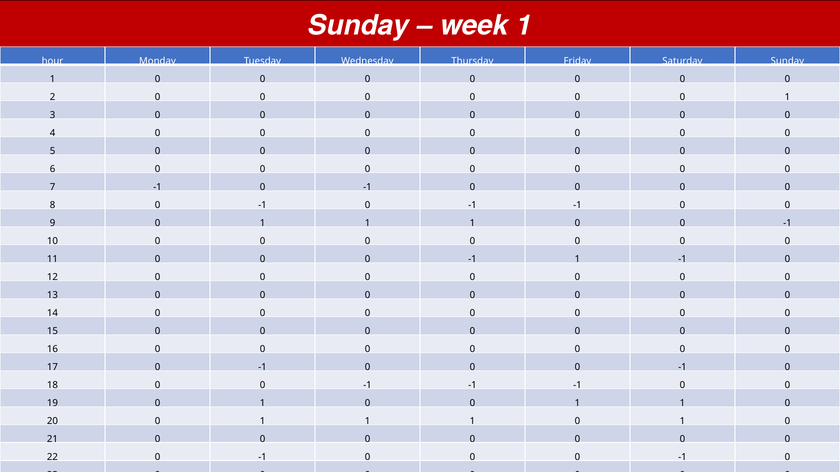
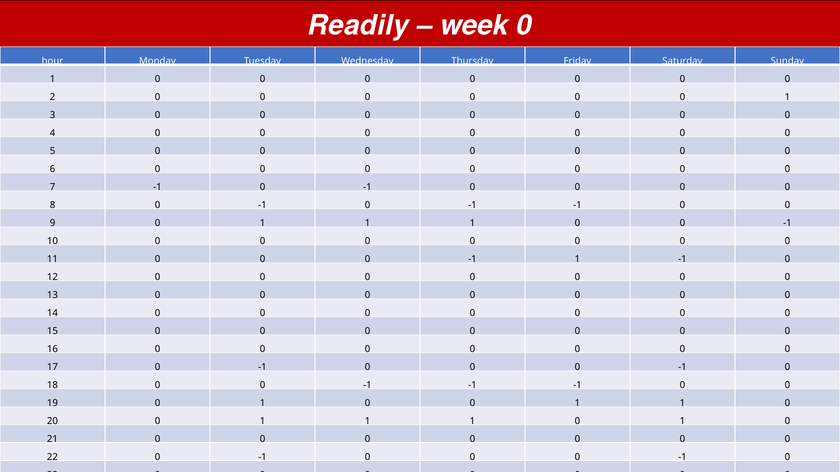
Sunday: Sunday -> Readily (358, 25)
week 1: 1 -> 0 (524, 25)
